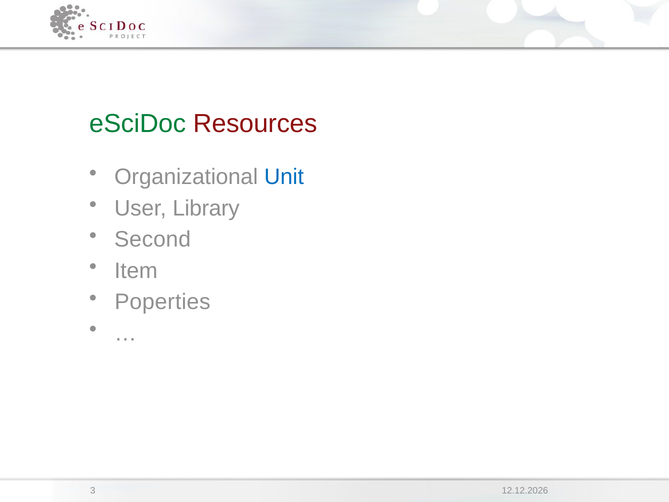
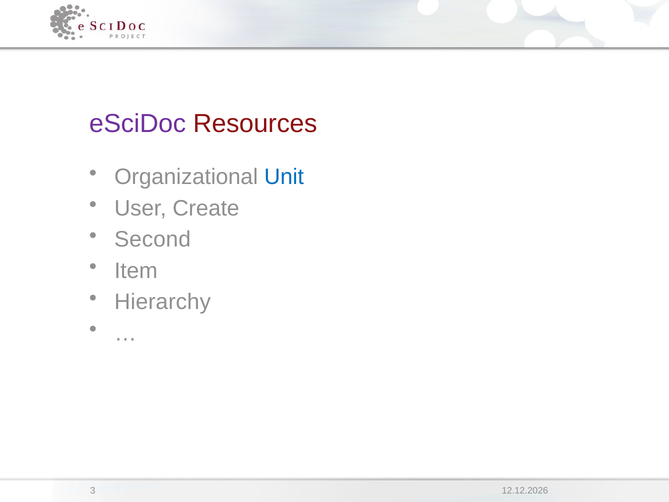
eSciDoc colour: green -> purple (138, 123)
Library: Library -> Create (206, 208)
Poperties: Poperties -> Hierarchy (163, 302)
